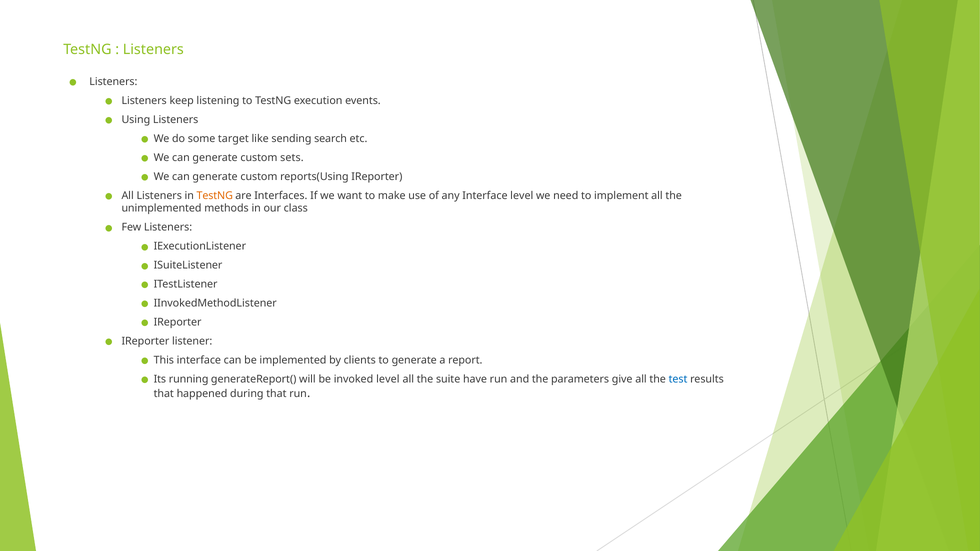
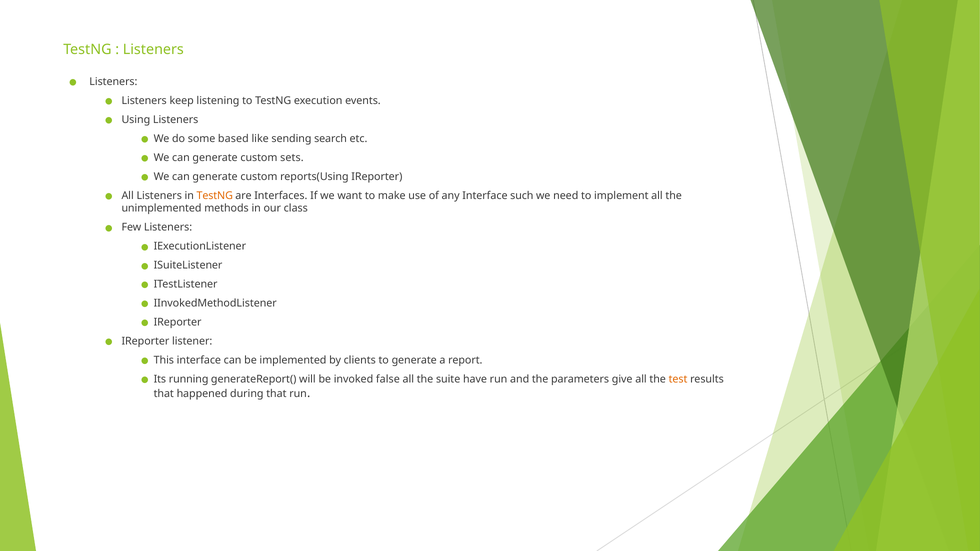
target: target -> based (233, 139)
Interface level: level -> such (522, 196)
invoked level: level -> false (388, 379)
test colour: blue -> orange (678, 379)
